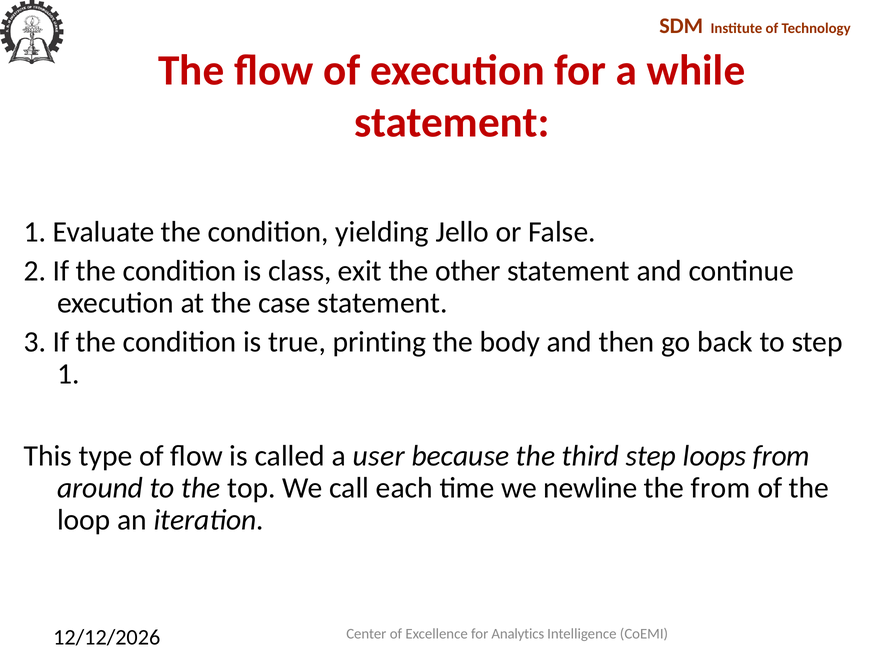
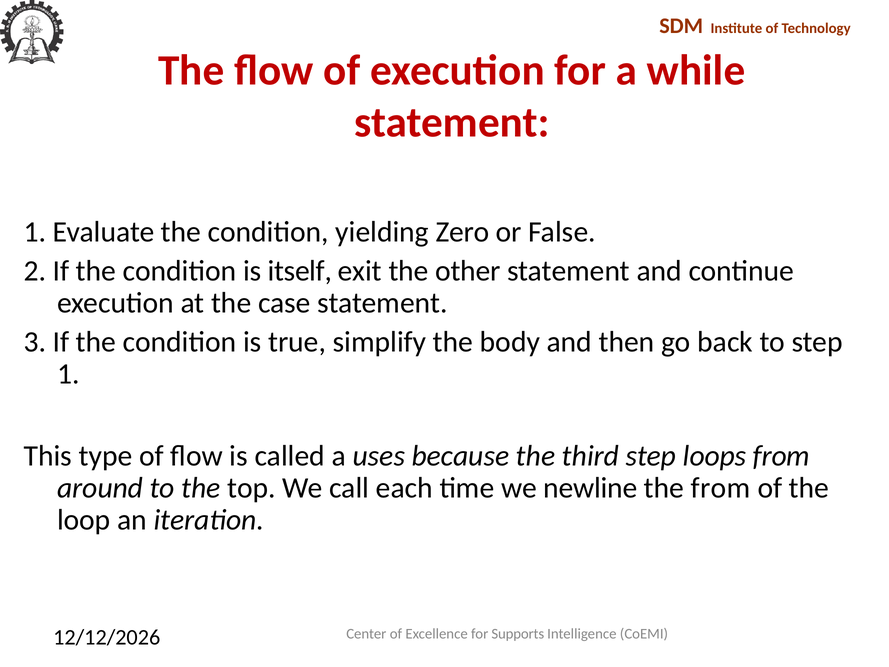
Jello: Jello -> Zero (462, 232)
class: class -> itself (300, 271)
printing: printing -> simplify (379, 342)
user: user -> uses (379, 456)
Analytics: Analytics -> Supports (518, 633)
